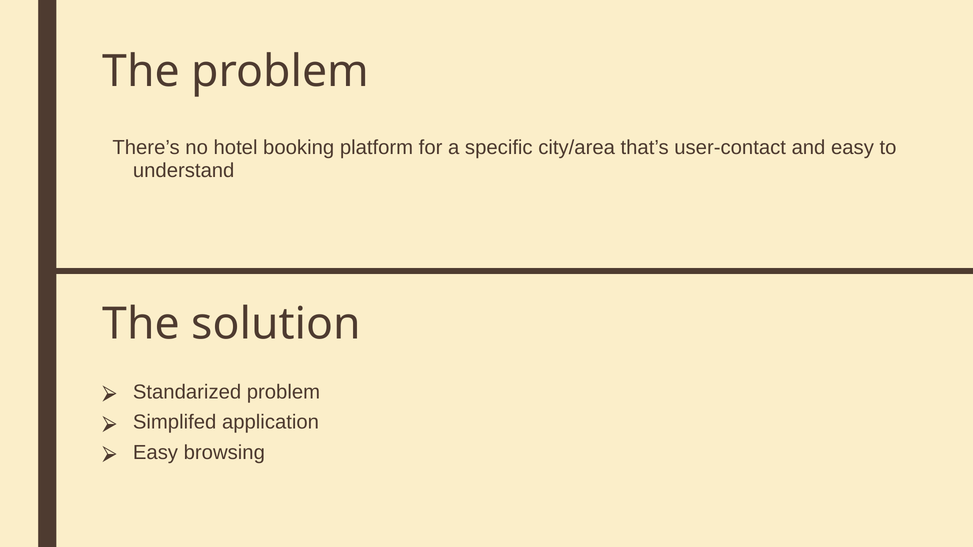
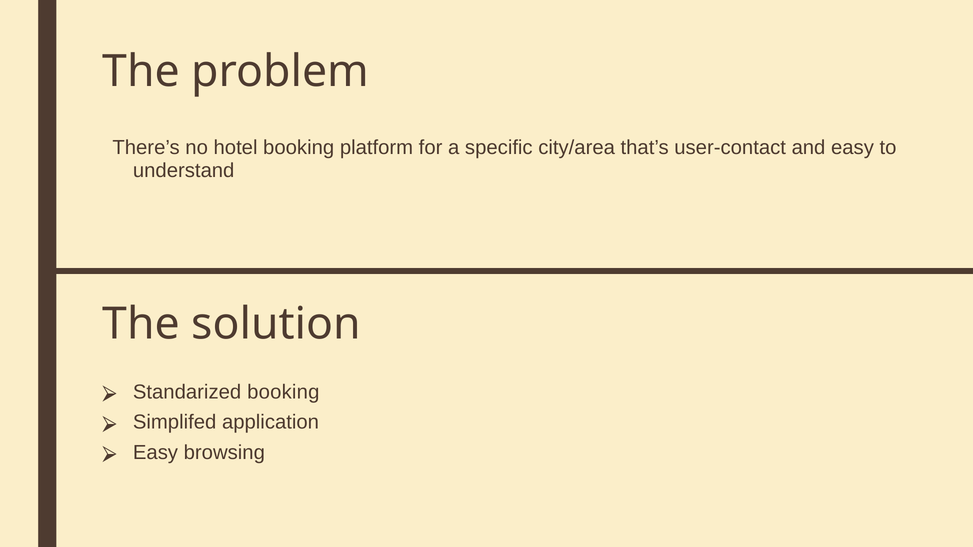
Standarized problem: problem -> booking (283, 392)
